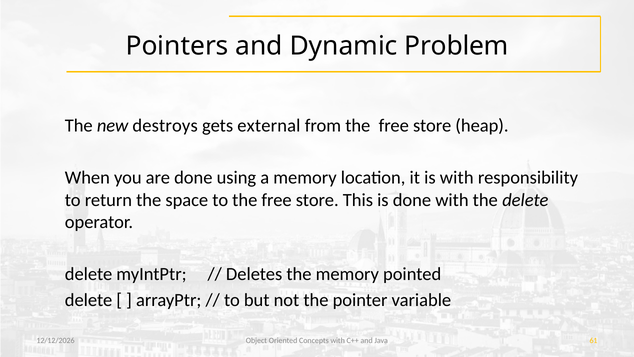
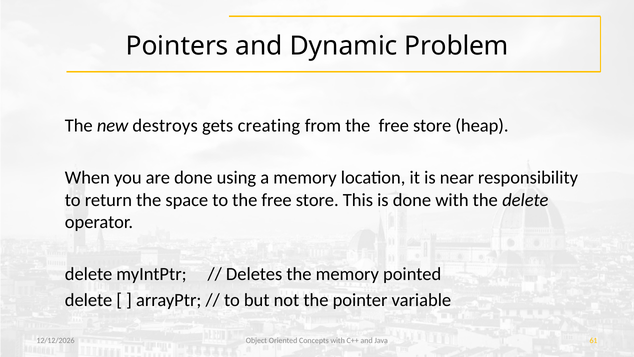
external: external -> creating (269, 126)
is with: with -> near (457, 178)
